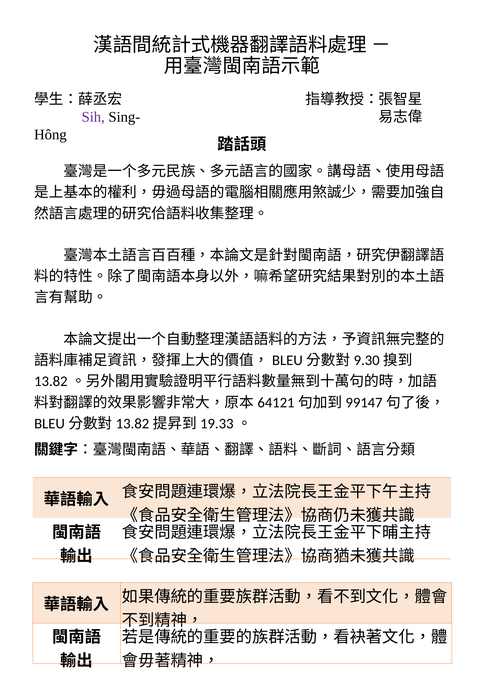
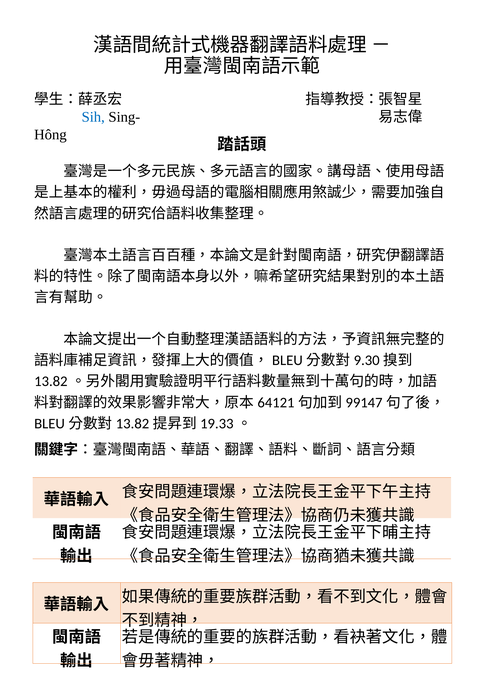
Sih colour: purple -> blue (93, 117)
